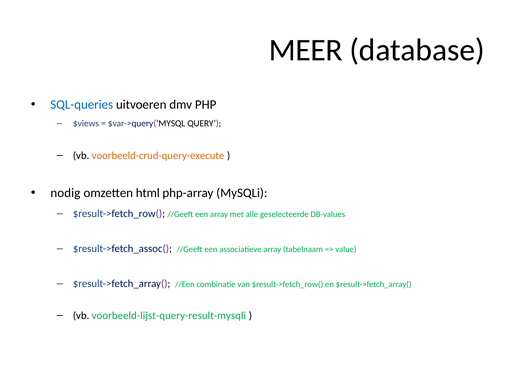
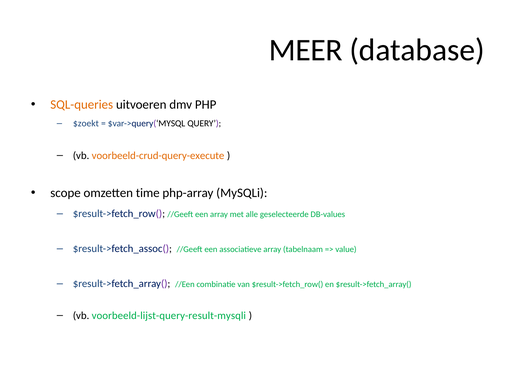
SQL-queries colour: blue -> orange (82, 105)
$views: $views -> $zoekt (86, 123)
nodig: nodig -> scope (65, 193)
html: html -> time (148, 193)
